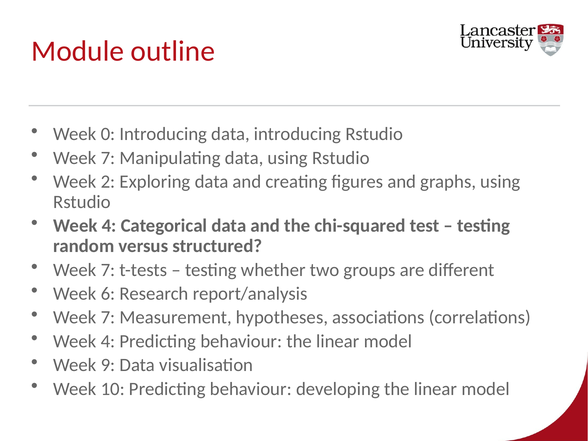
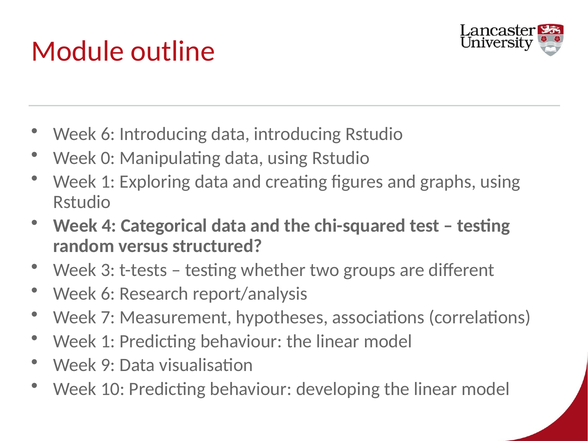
0: 0 -> 6 (108, 134)
7: 7 -> 0 (108, 158)
2: 2 -> 1 (108, 182)
7: 7 -> 3 (108, 270)
4: 4 -> 1 (108, 341)
